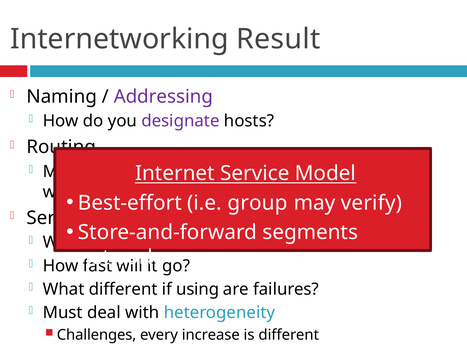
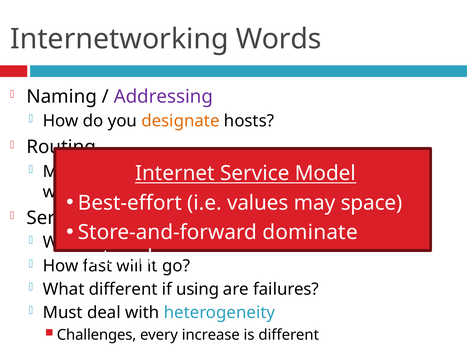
Result: Result -> Words (279, 39)
designate colour: purple -> orange (180, 121)
group: group -> values (258, 203)
verify: verify -> space (372, 203)
segments: segments -> dominate (310, 232)
